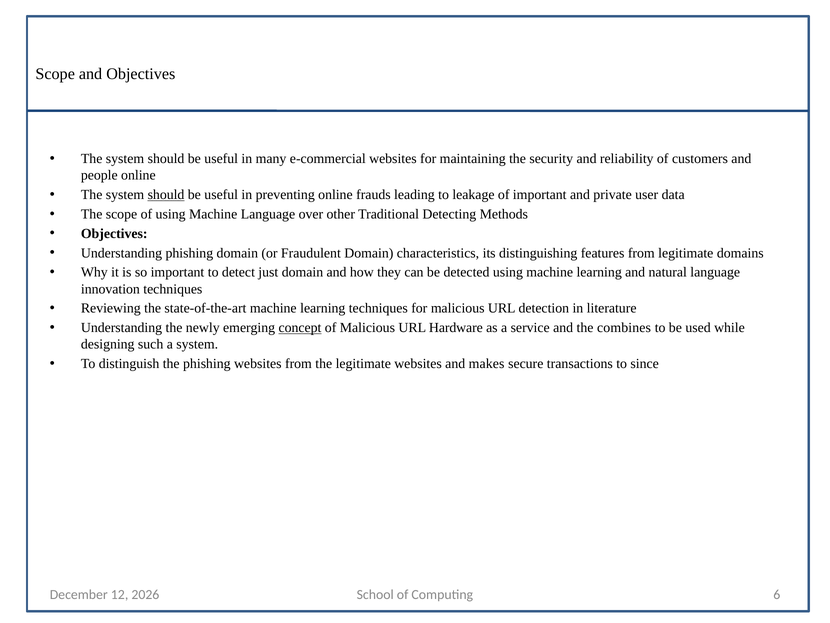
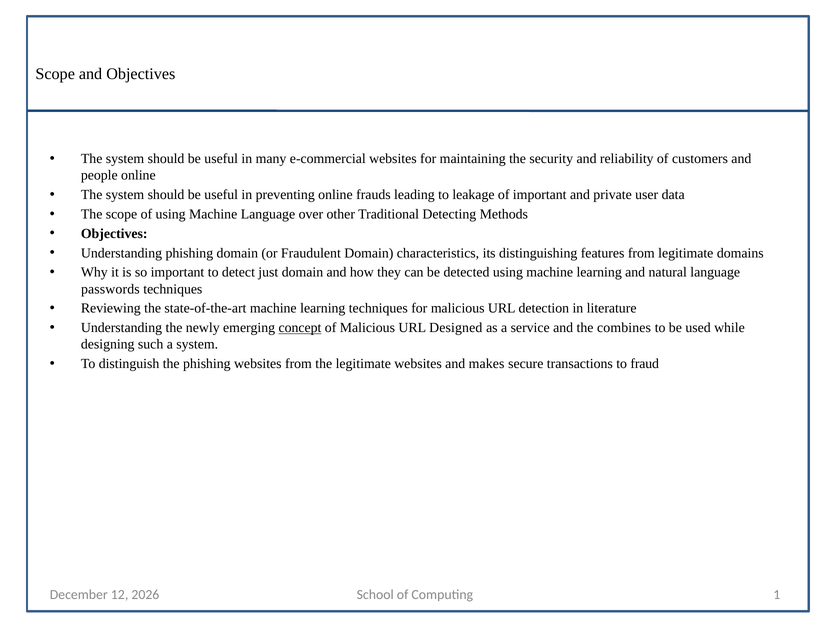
should underline: present -> none (166, 195)
innovation: innovation -> passwords (110, 289)
Hardware: Hardware -> Designed (456, 328)
since: since -> fraud (645, 363)
6: 6 -> 1 (777, 594)
